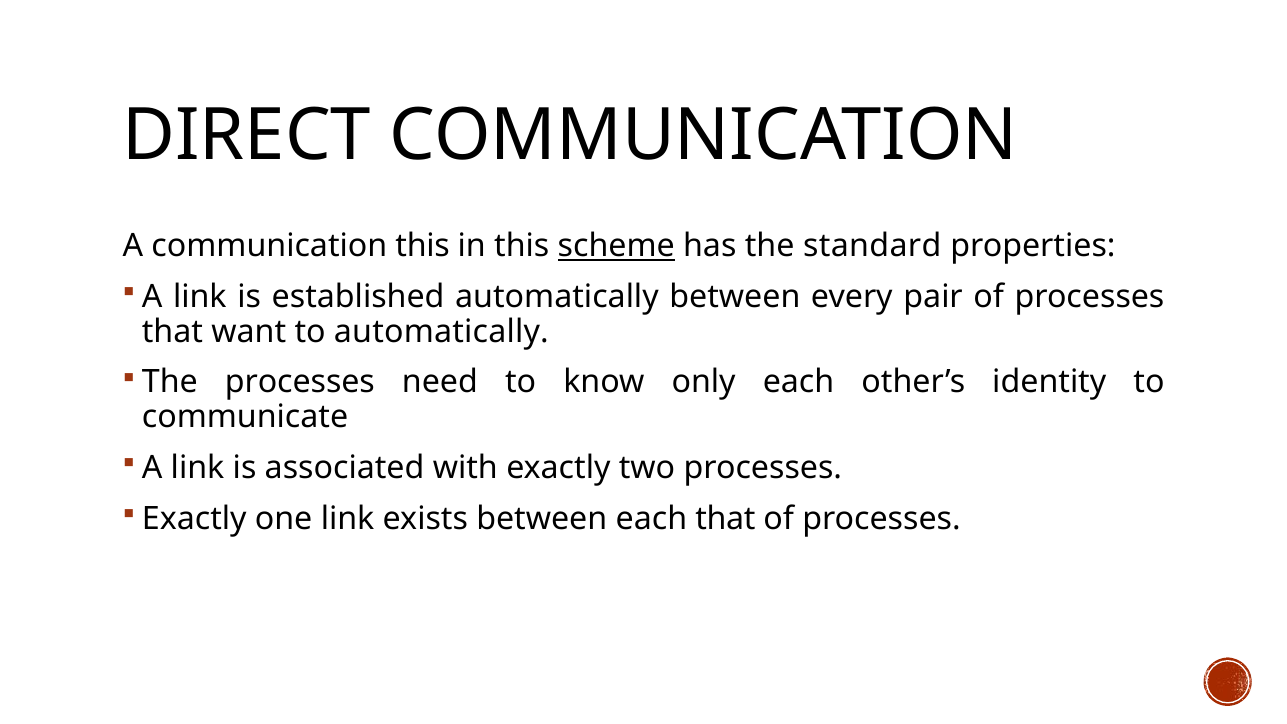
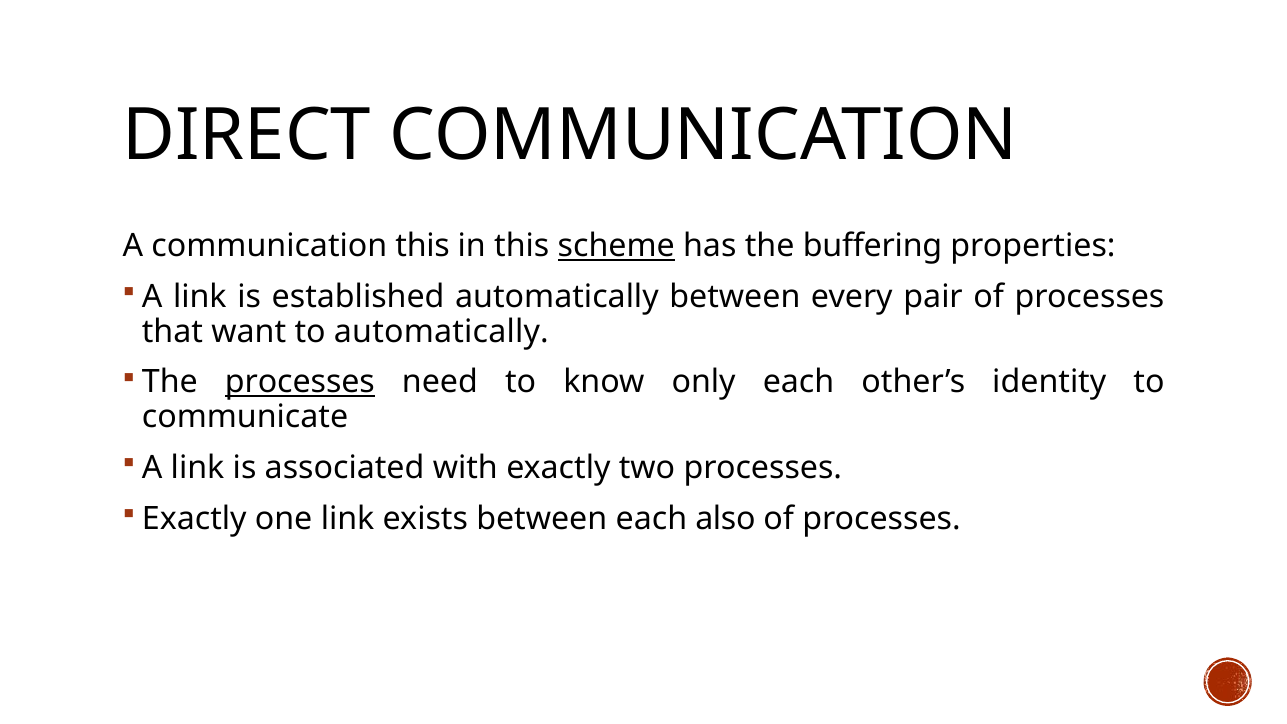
standard: standard -> buffering (873, 246)
processes underline: none -> present (300, 382)
each that: that -> also (725, 519)
